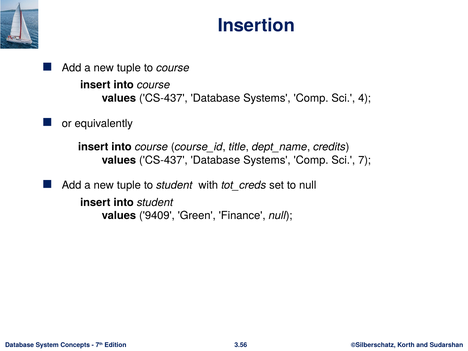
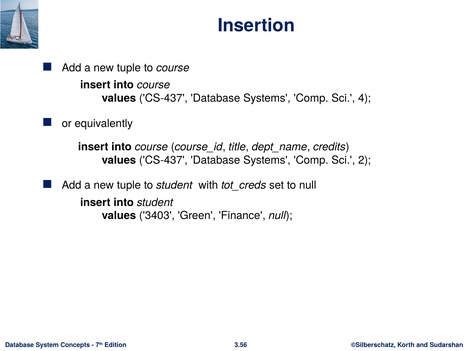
7: 7 -> 2 (365, 160)
9409: 9409 -> 3403 (157, 216)
